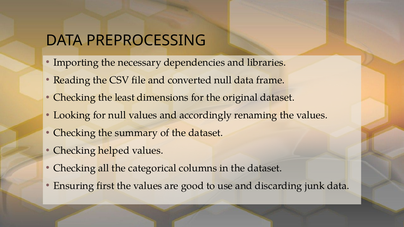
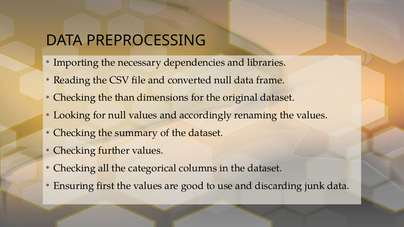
least: least -> than (125, 98)
helped: helped -> further (114, 151)
